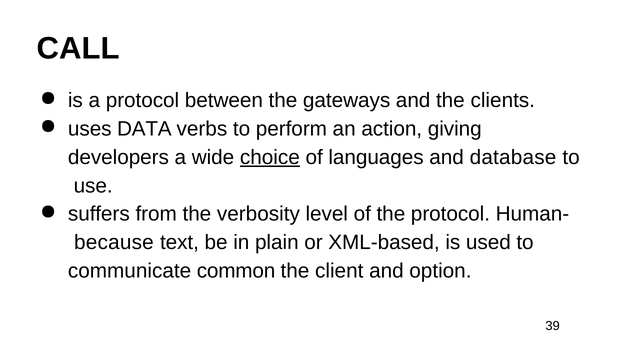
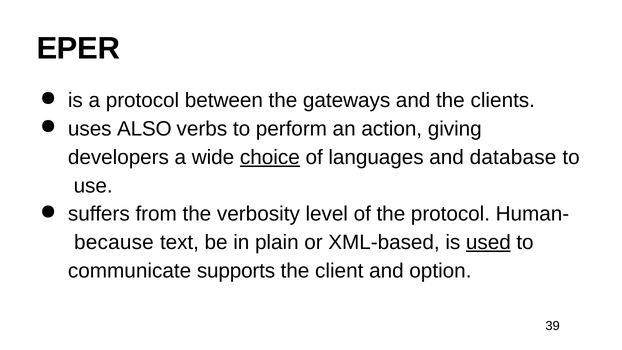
CALL: CALL -> EPER (78, 49)
DATA: DATA -> ALSO (144, 129)
used underline: none -> present (488, 242)
common: common -> supports (236, 271)
